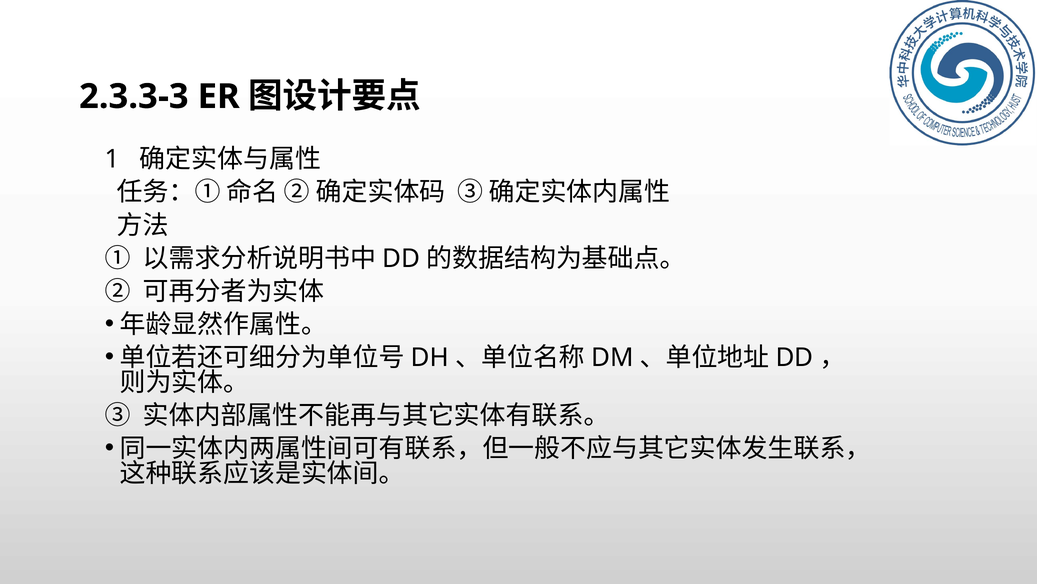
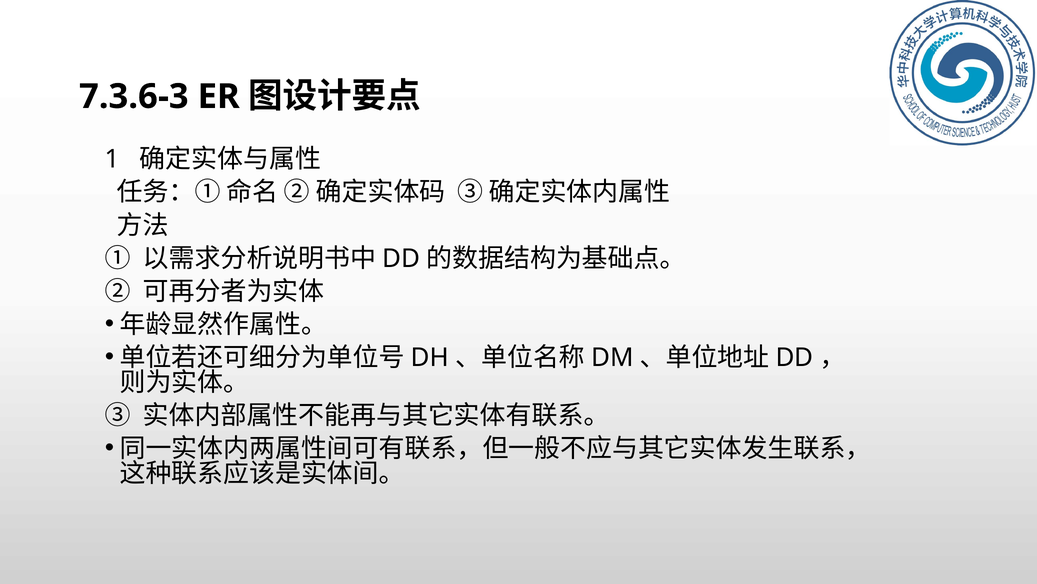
2.3.3-3: 2.3.3-3 -> 7.3.6-3 (134, 96)
